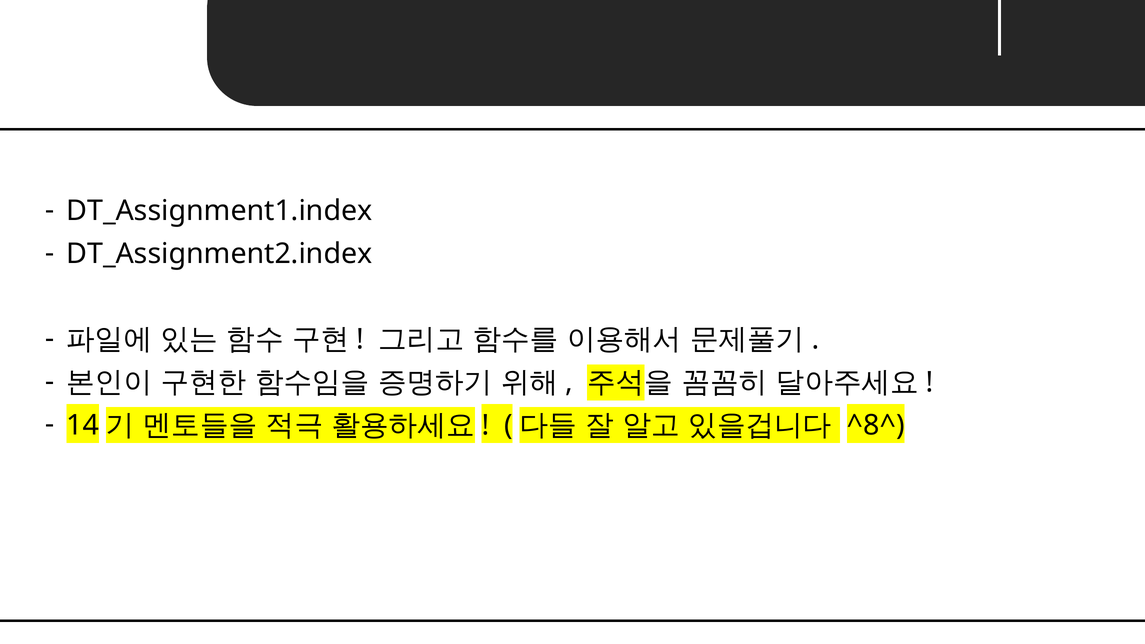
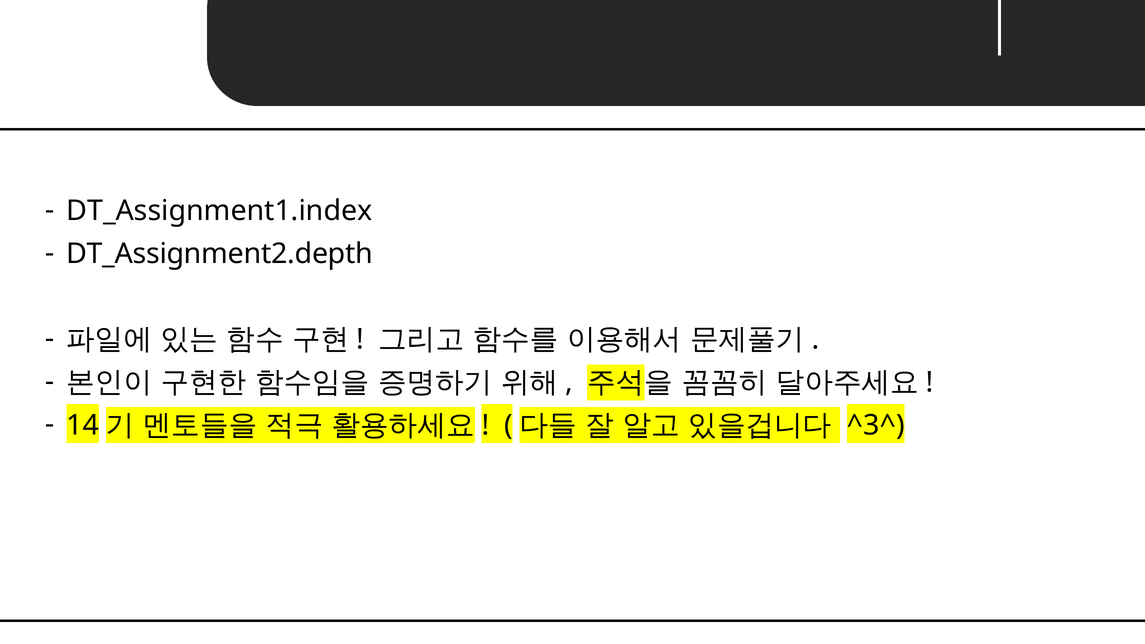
DT_Assignment2.index: DT_Assignment2.index -> DT_Assignment2.depth (219, 254)
^8^: ^8^ -> ^3^ (876, 425)
